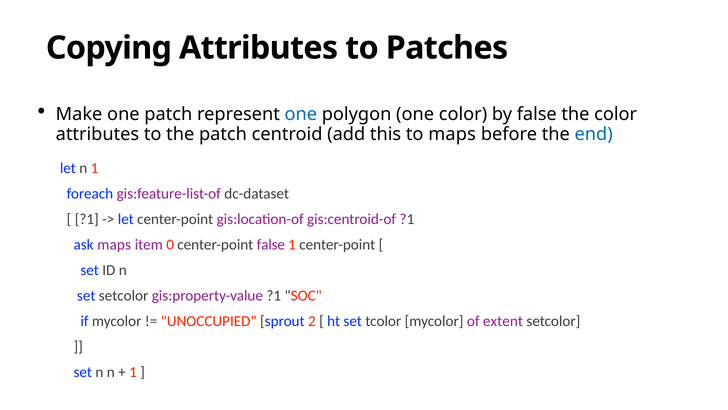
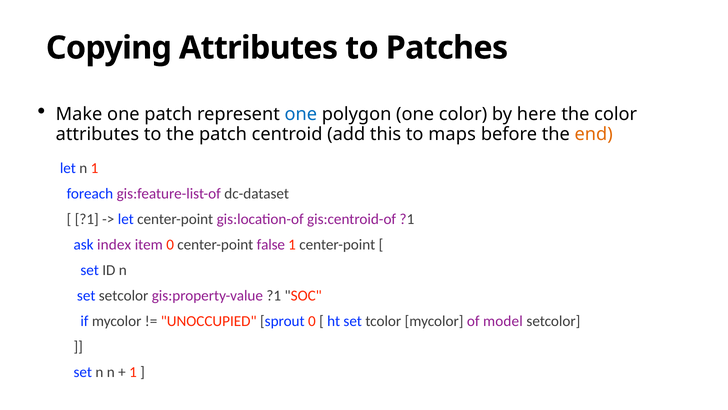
by false: false -> here (537, 114)
end colour: blue -> orange (594, 134)
ask maps: maps -> index (114, 244)
sprout 2: 2 -> 0 (312, 321)
extent: extent -> model (503, 321)
